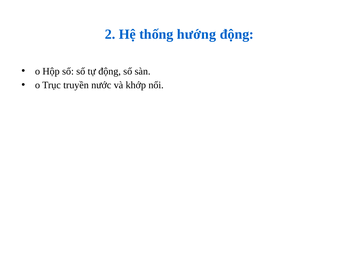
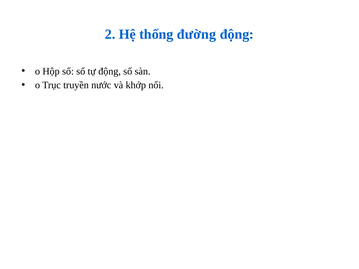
hướng: hướng -> đường (197, 34)
